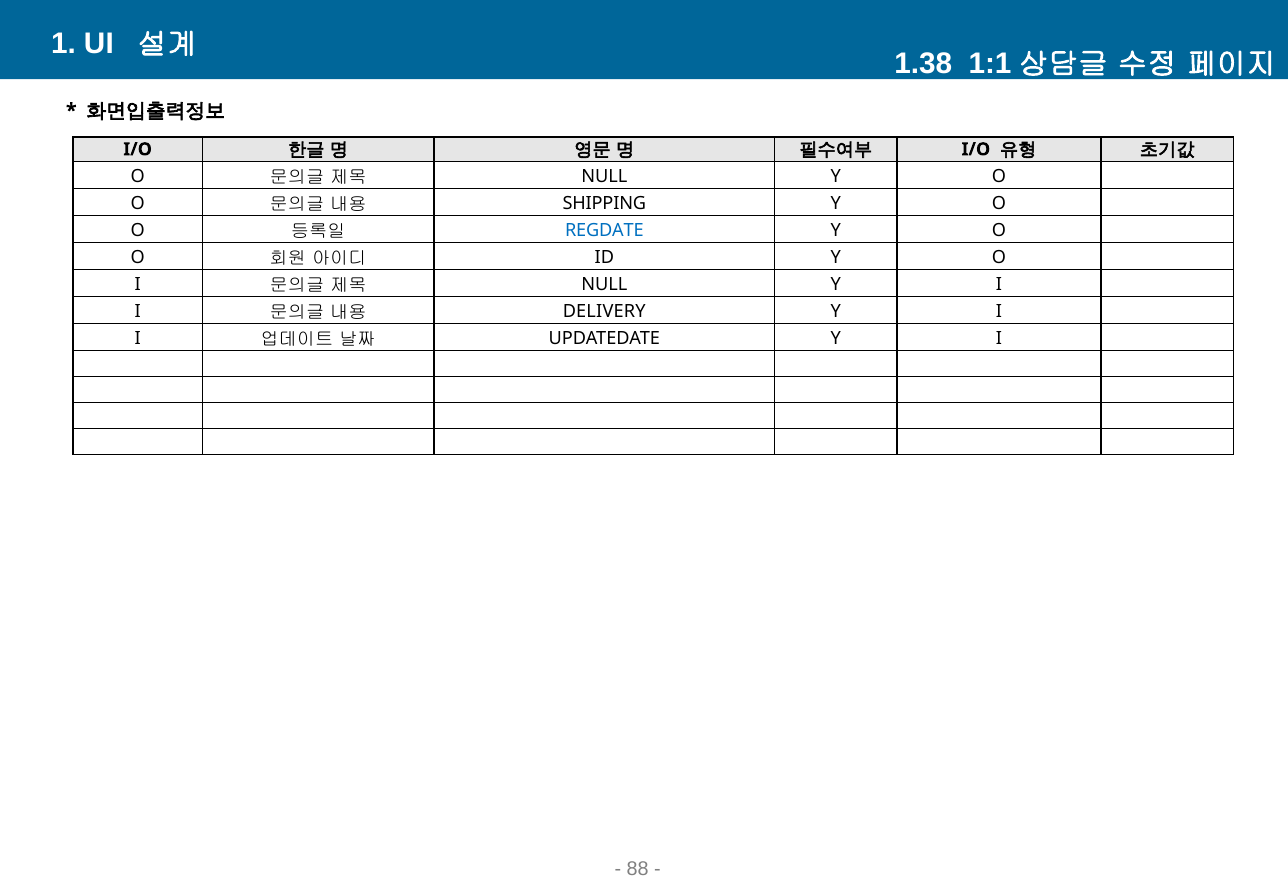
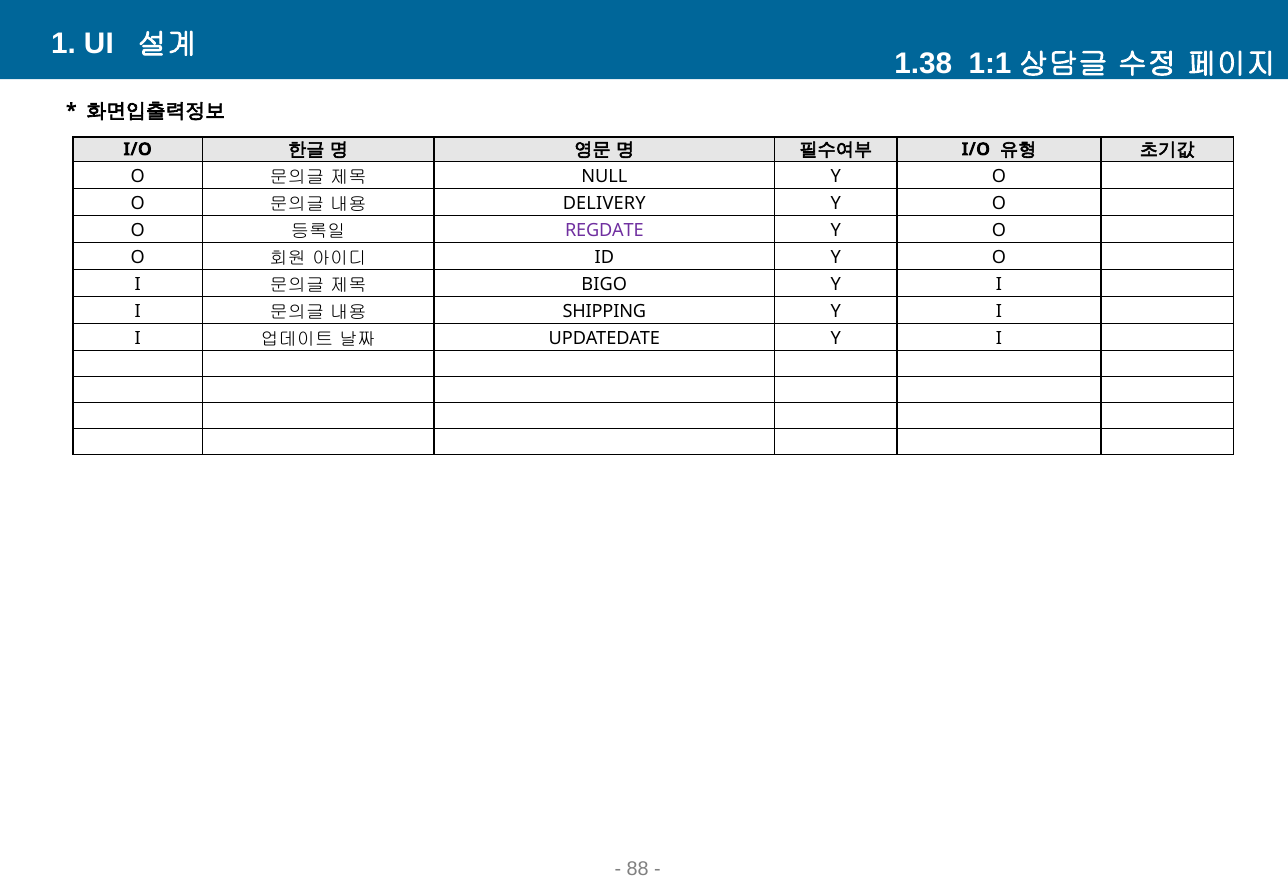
SHIPPING: SHIPPING -> DELIVERY (604, 203)
REGDATE colour: blue -> purple (604, 230)
NULL: NULL -> BIGO (604, 284)
DELIVERY: DELIVERY -> SHIPPING (604, 311)
